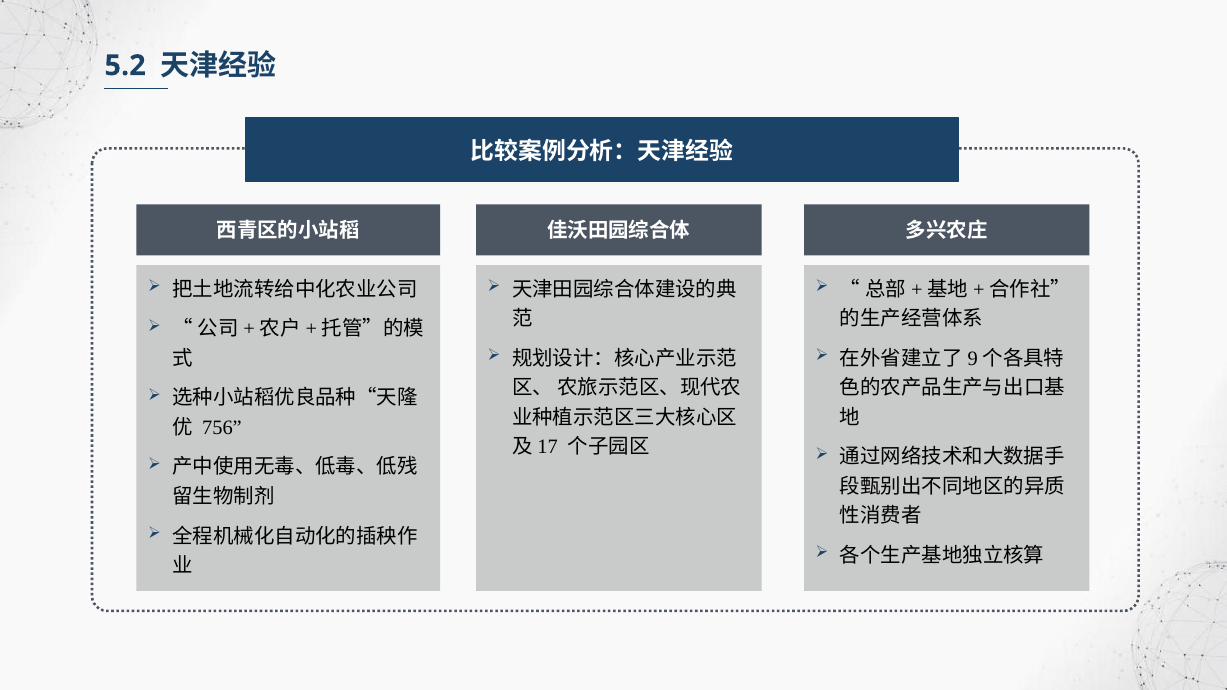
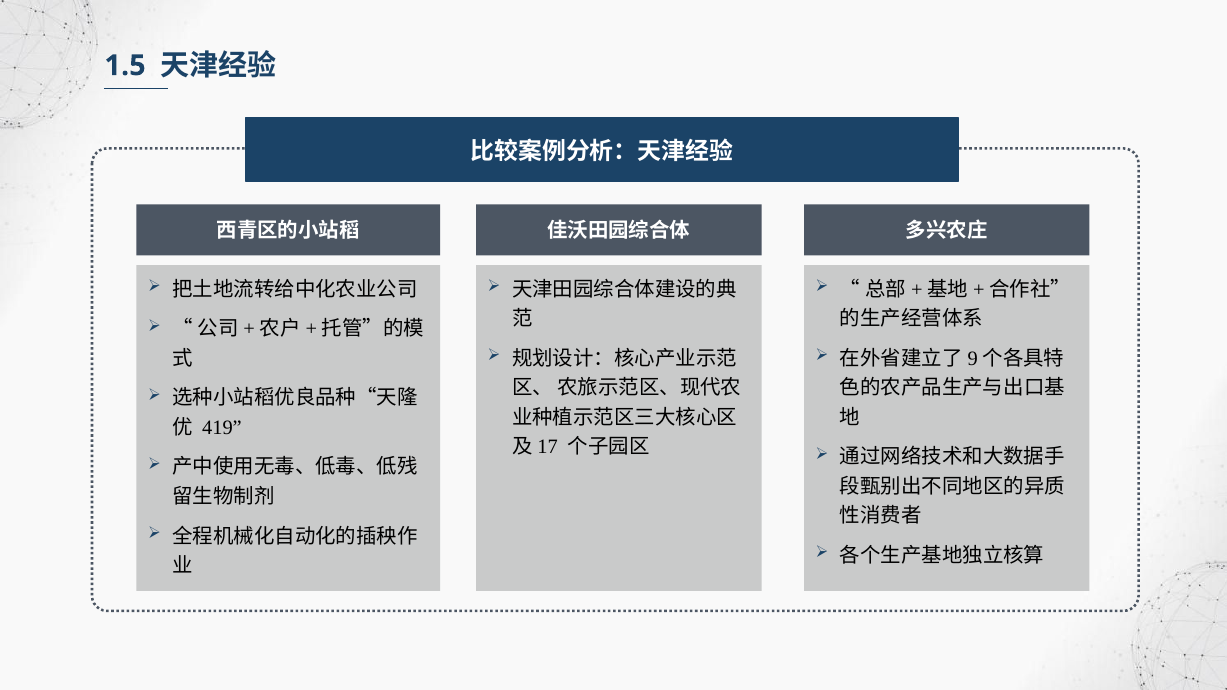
5.2: 5.2 -> 1.5 (125, 66)
756: 756 -> 419 (222, 428)
